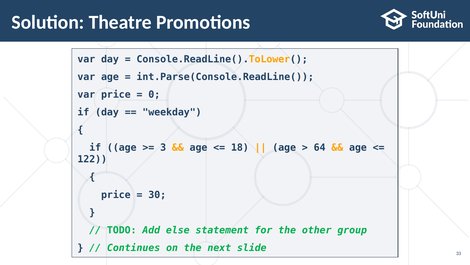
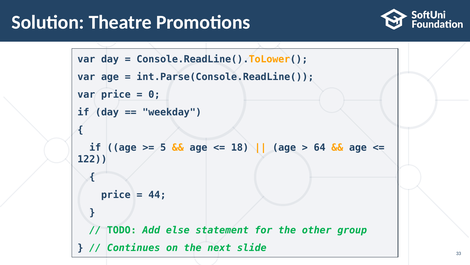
3: 3 -> 5 (163, 147)
30: 30 -> 44 (157, 194)
